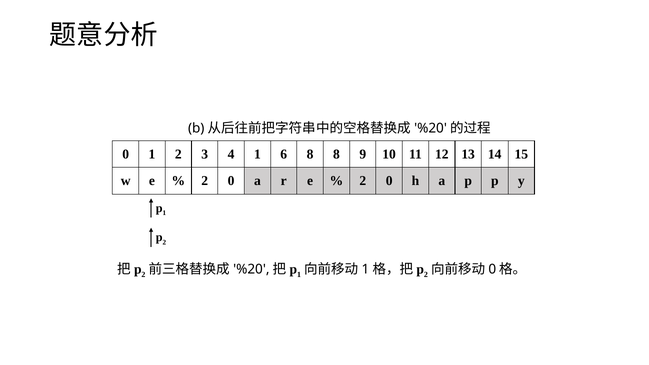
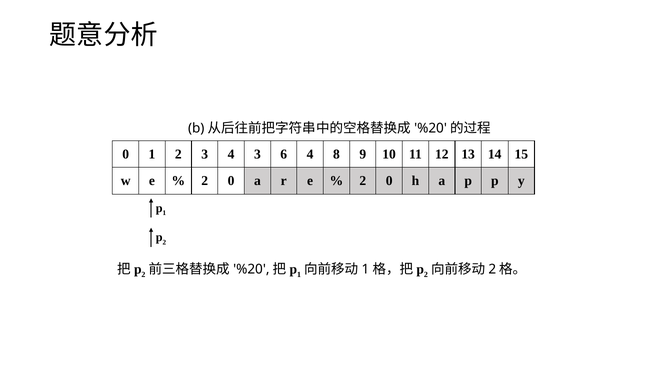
4 1: 1 -> 3 (257, 154)
6 8: 8 -> 4 (310, 154)
0: 0 -> 2 (492, 269)
